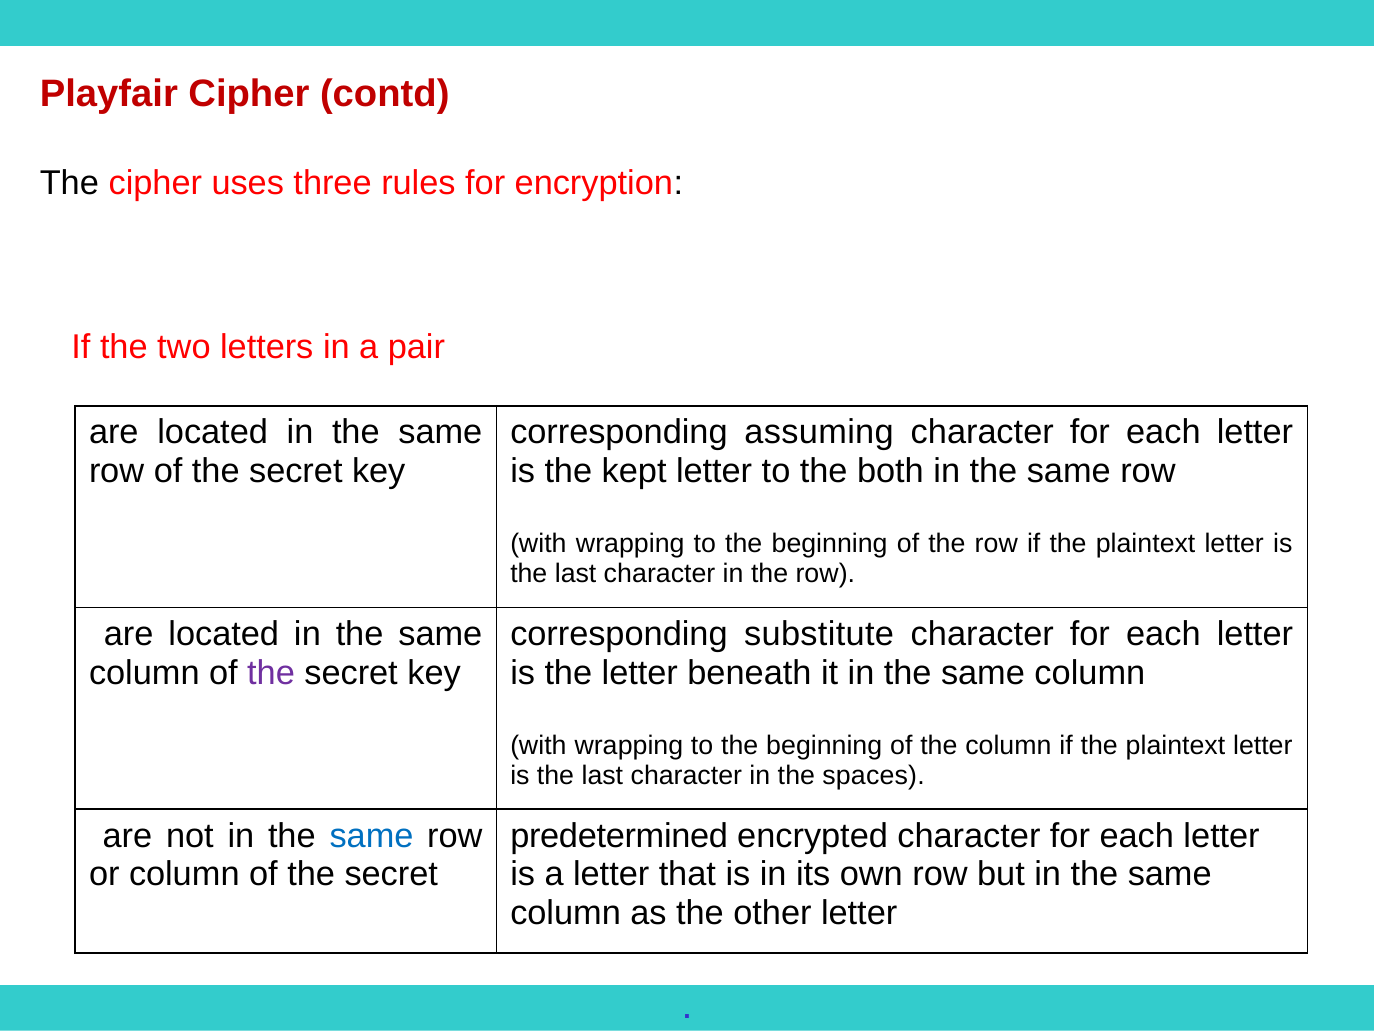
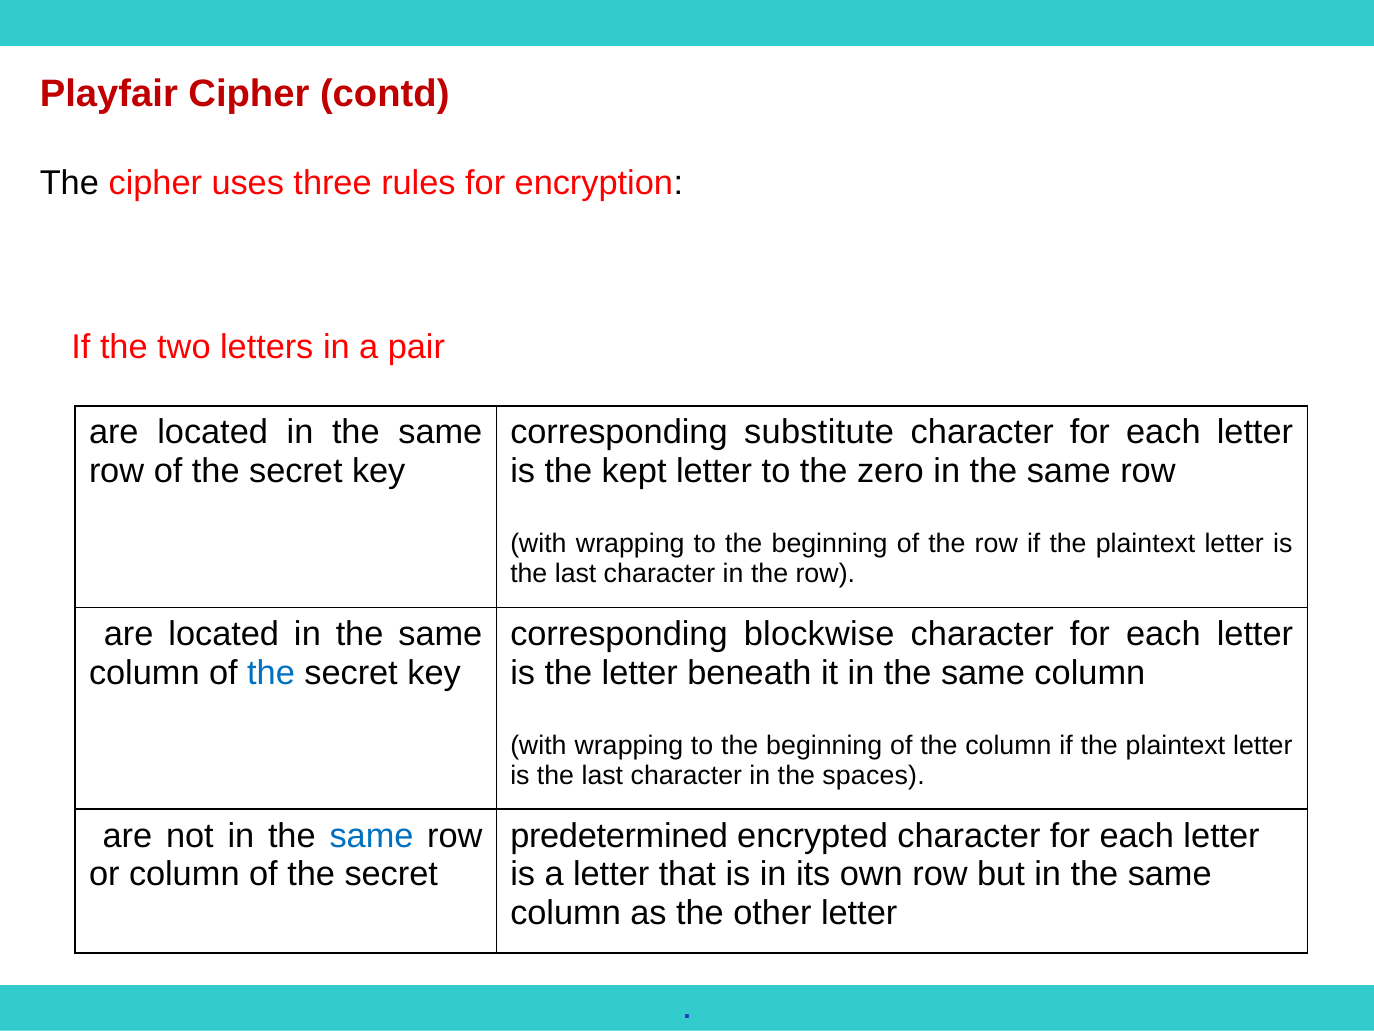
assuming: assuming -> substitute (819, 432)
both: both -> zero (890, 471)
substitute: substitute -> blockwise (819, 634)
the colour: purple -> blue (271, 672)
